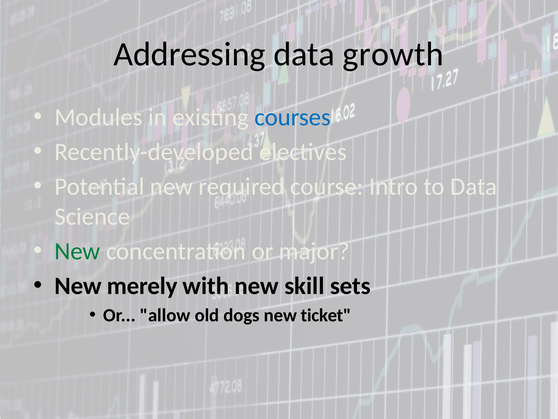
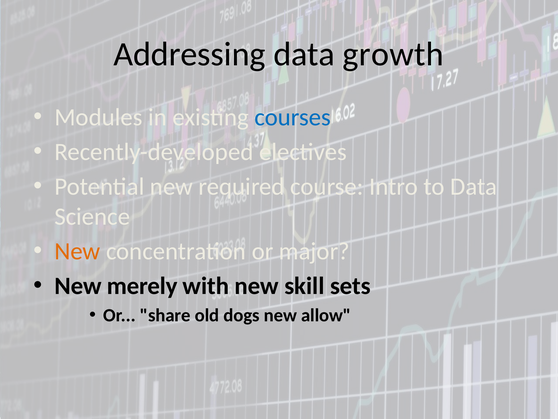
New colour: green -> orange (77, 251)
allow: allow -> share (165, 315)
ticket: ticket -> allow (326, 315)
